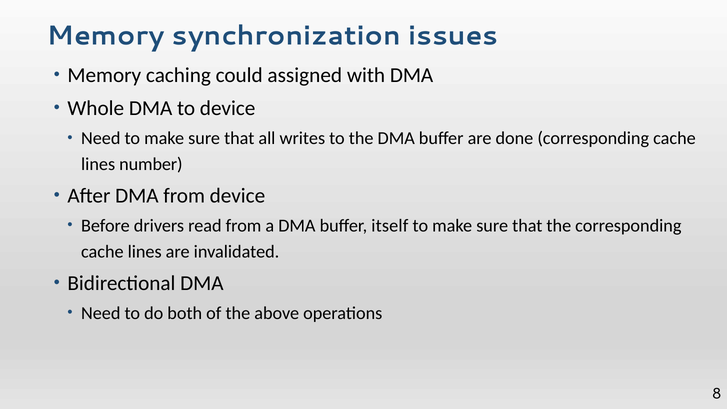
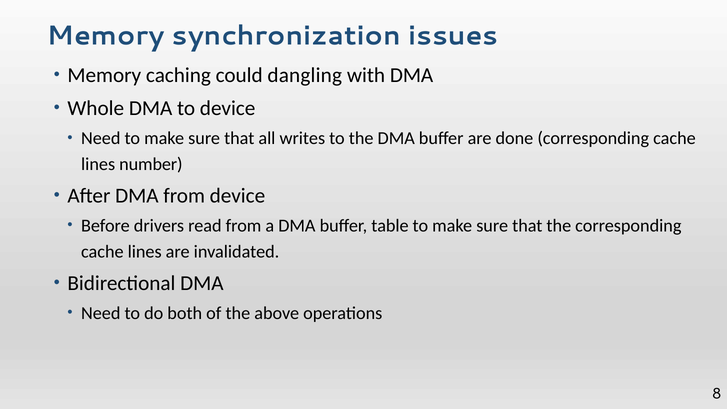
assigned: assigned -> dangling (305, 75)
itself: itself -> table (390, 226)
